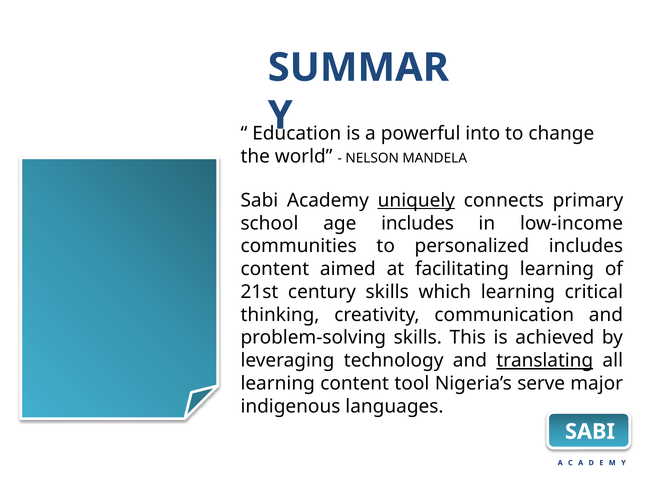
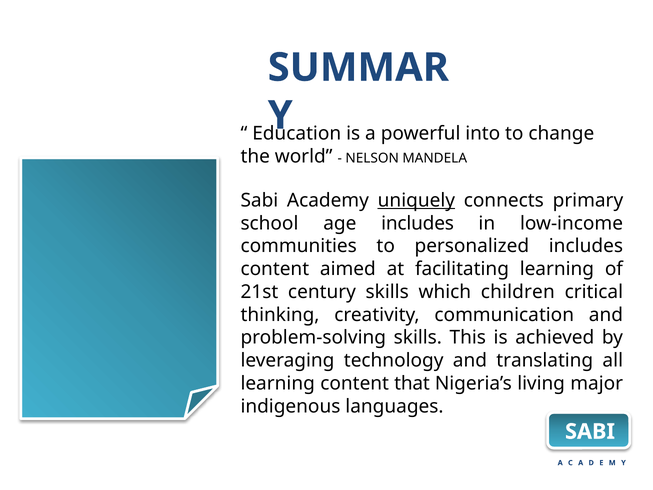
which learning: learning -> children (518, 292)
translating underline: present -> none (545, 360)
tool: tool -> that (412, 383)
serve: serve -> living (541, 383)
